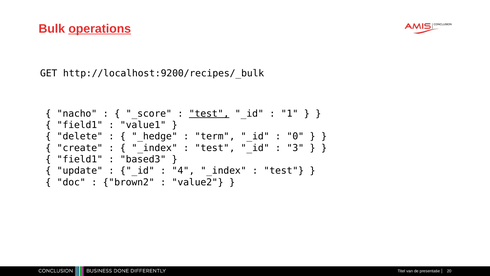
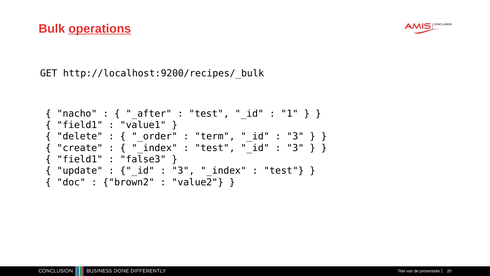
_score: _score -> _after (149, 113)
test underline: present -> none (209, 113)
_hedge: _hedge -> _order (155, 136)
0: 0 -> 3 (295, 136)
based3: based3 -> false3 (143, 159)
4: 4 -> 3 (183, 171)
